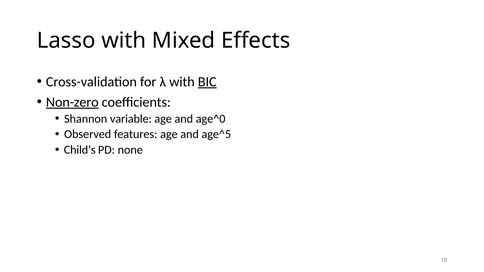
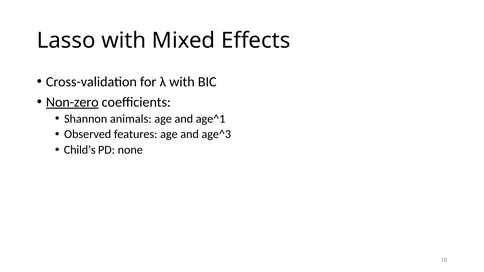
BIC underline: present -> none (207, 82)
variable: variable -> animals (131, 119)
age^0: age^0 -> age^1 (211, 119)
age^5: age^5 -> age^3 (216, 134)
